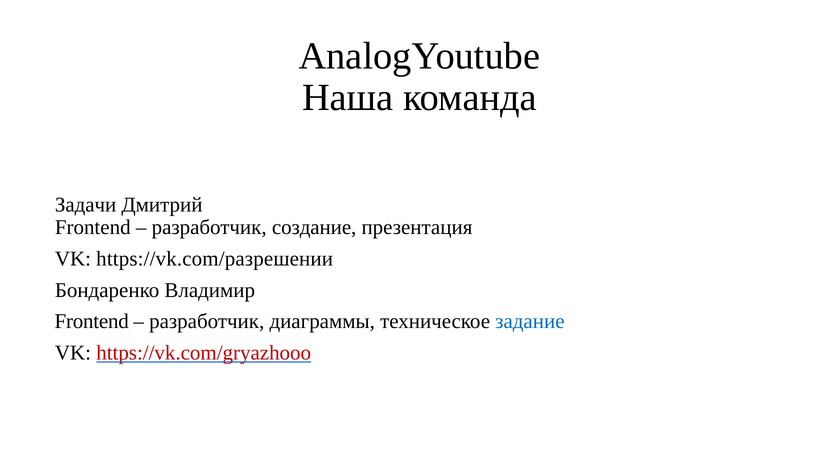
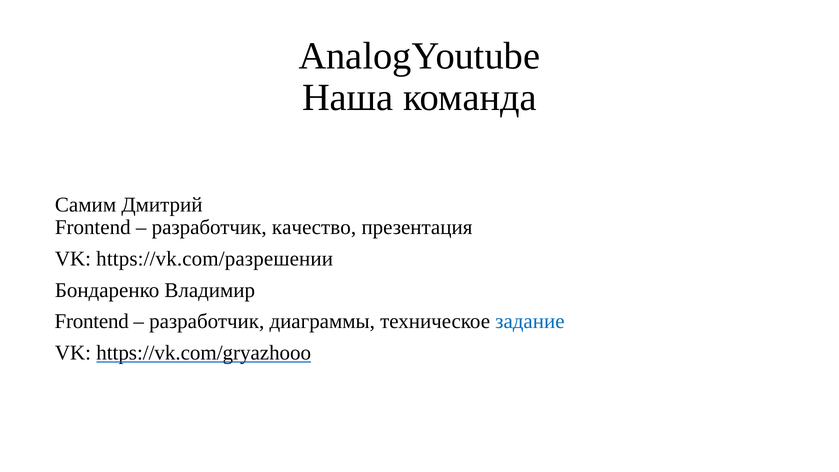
Задачи: Задачи -> Самим (86, 205)
создание: создание -> качество (314, 227)
https://vk.com/gryazhooo colour: red -> black (204, 353)
